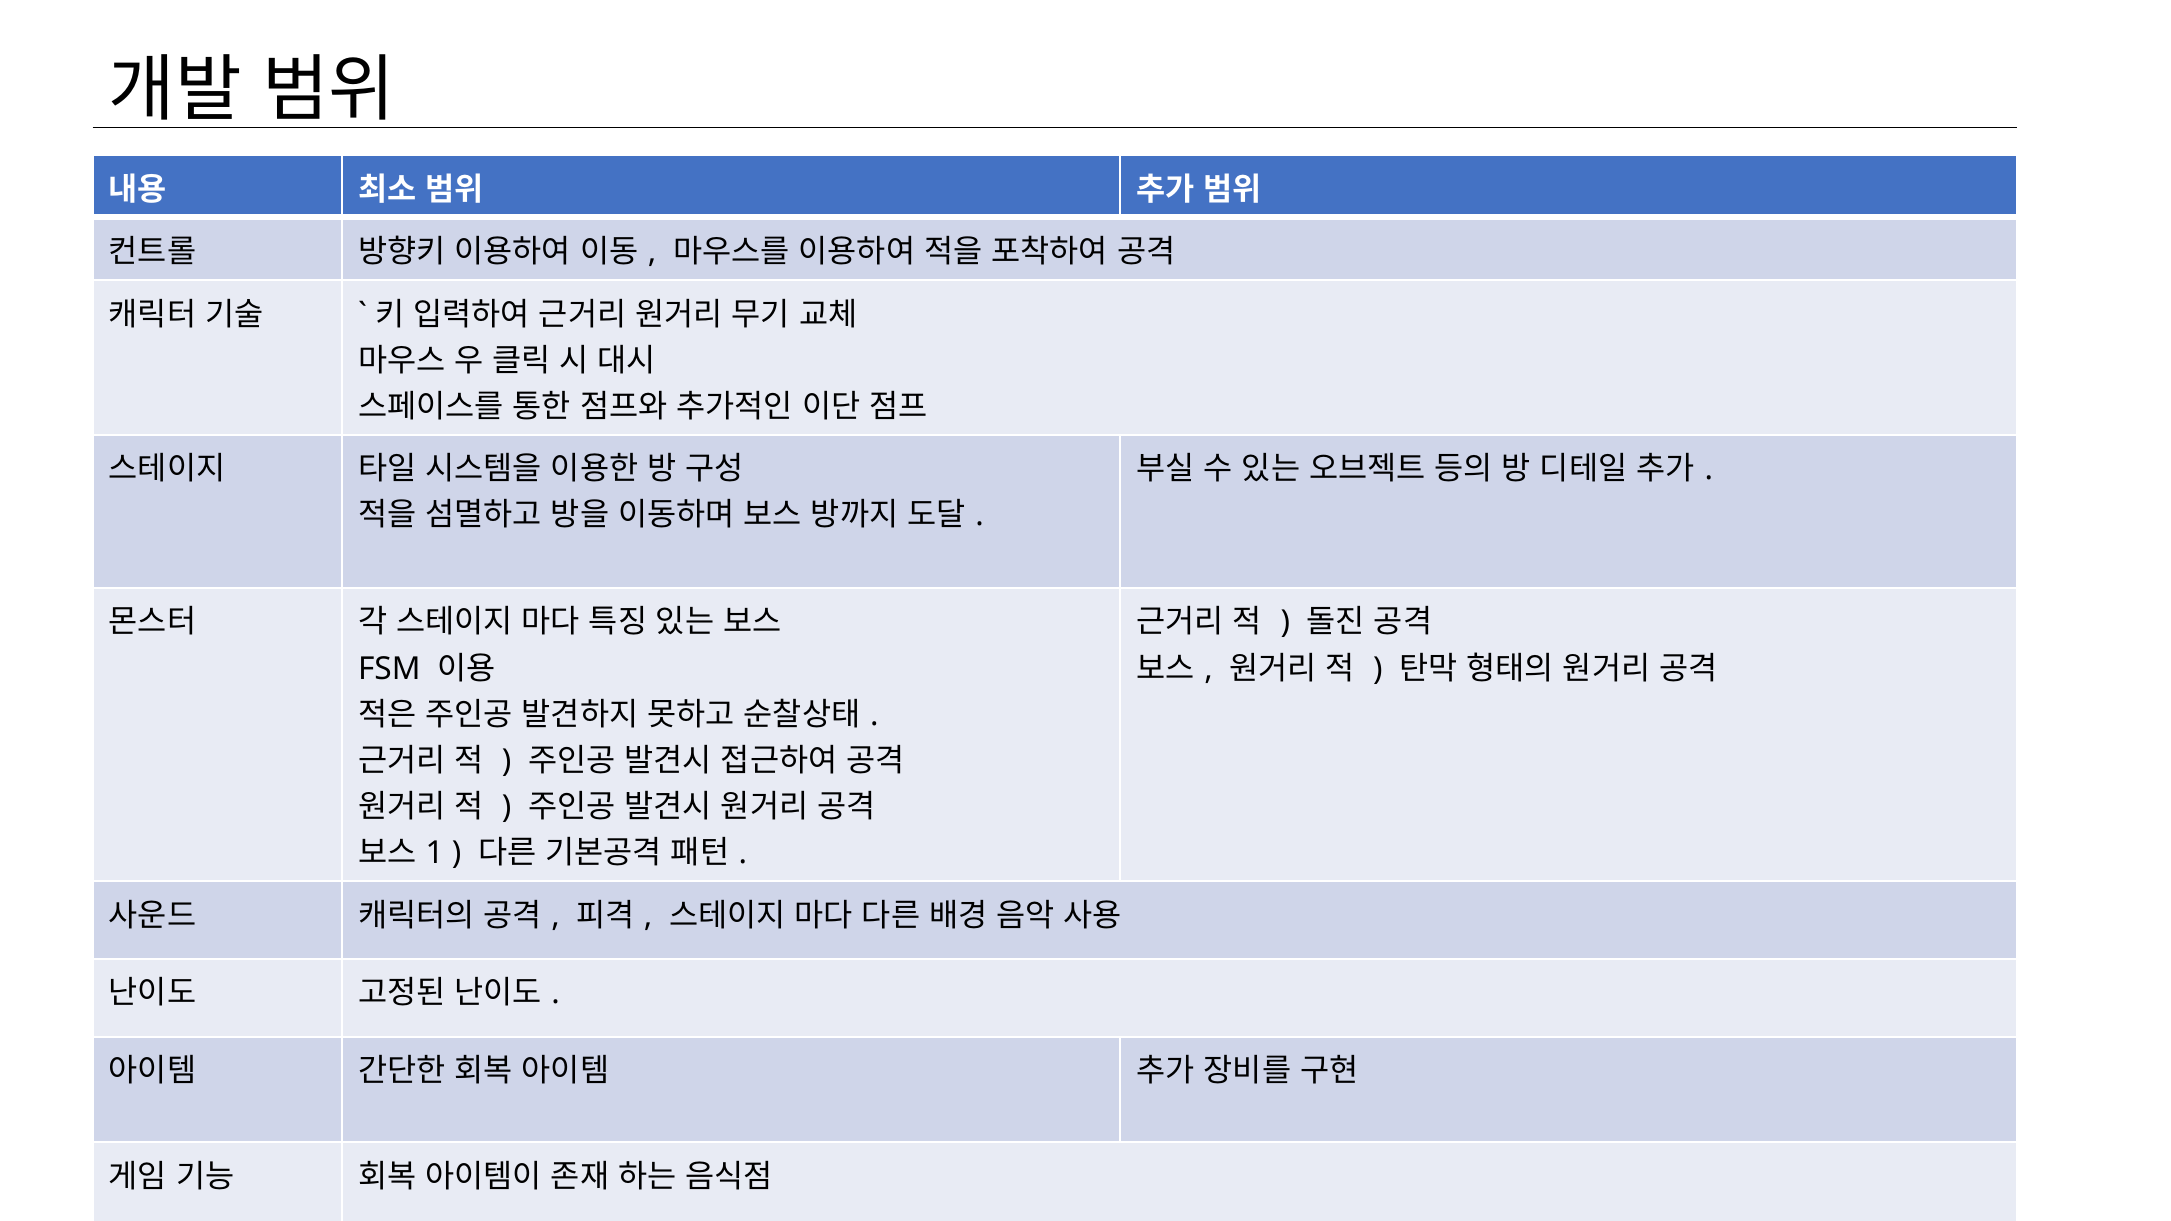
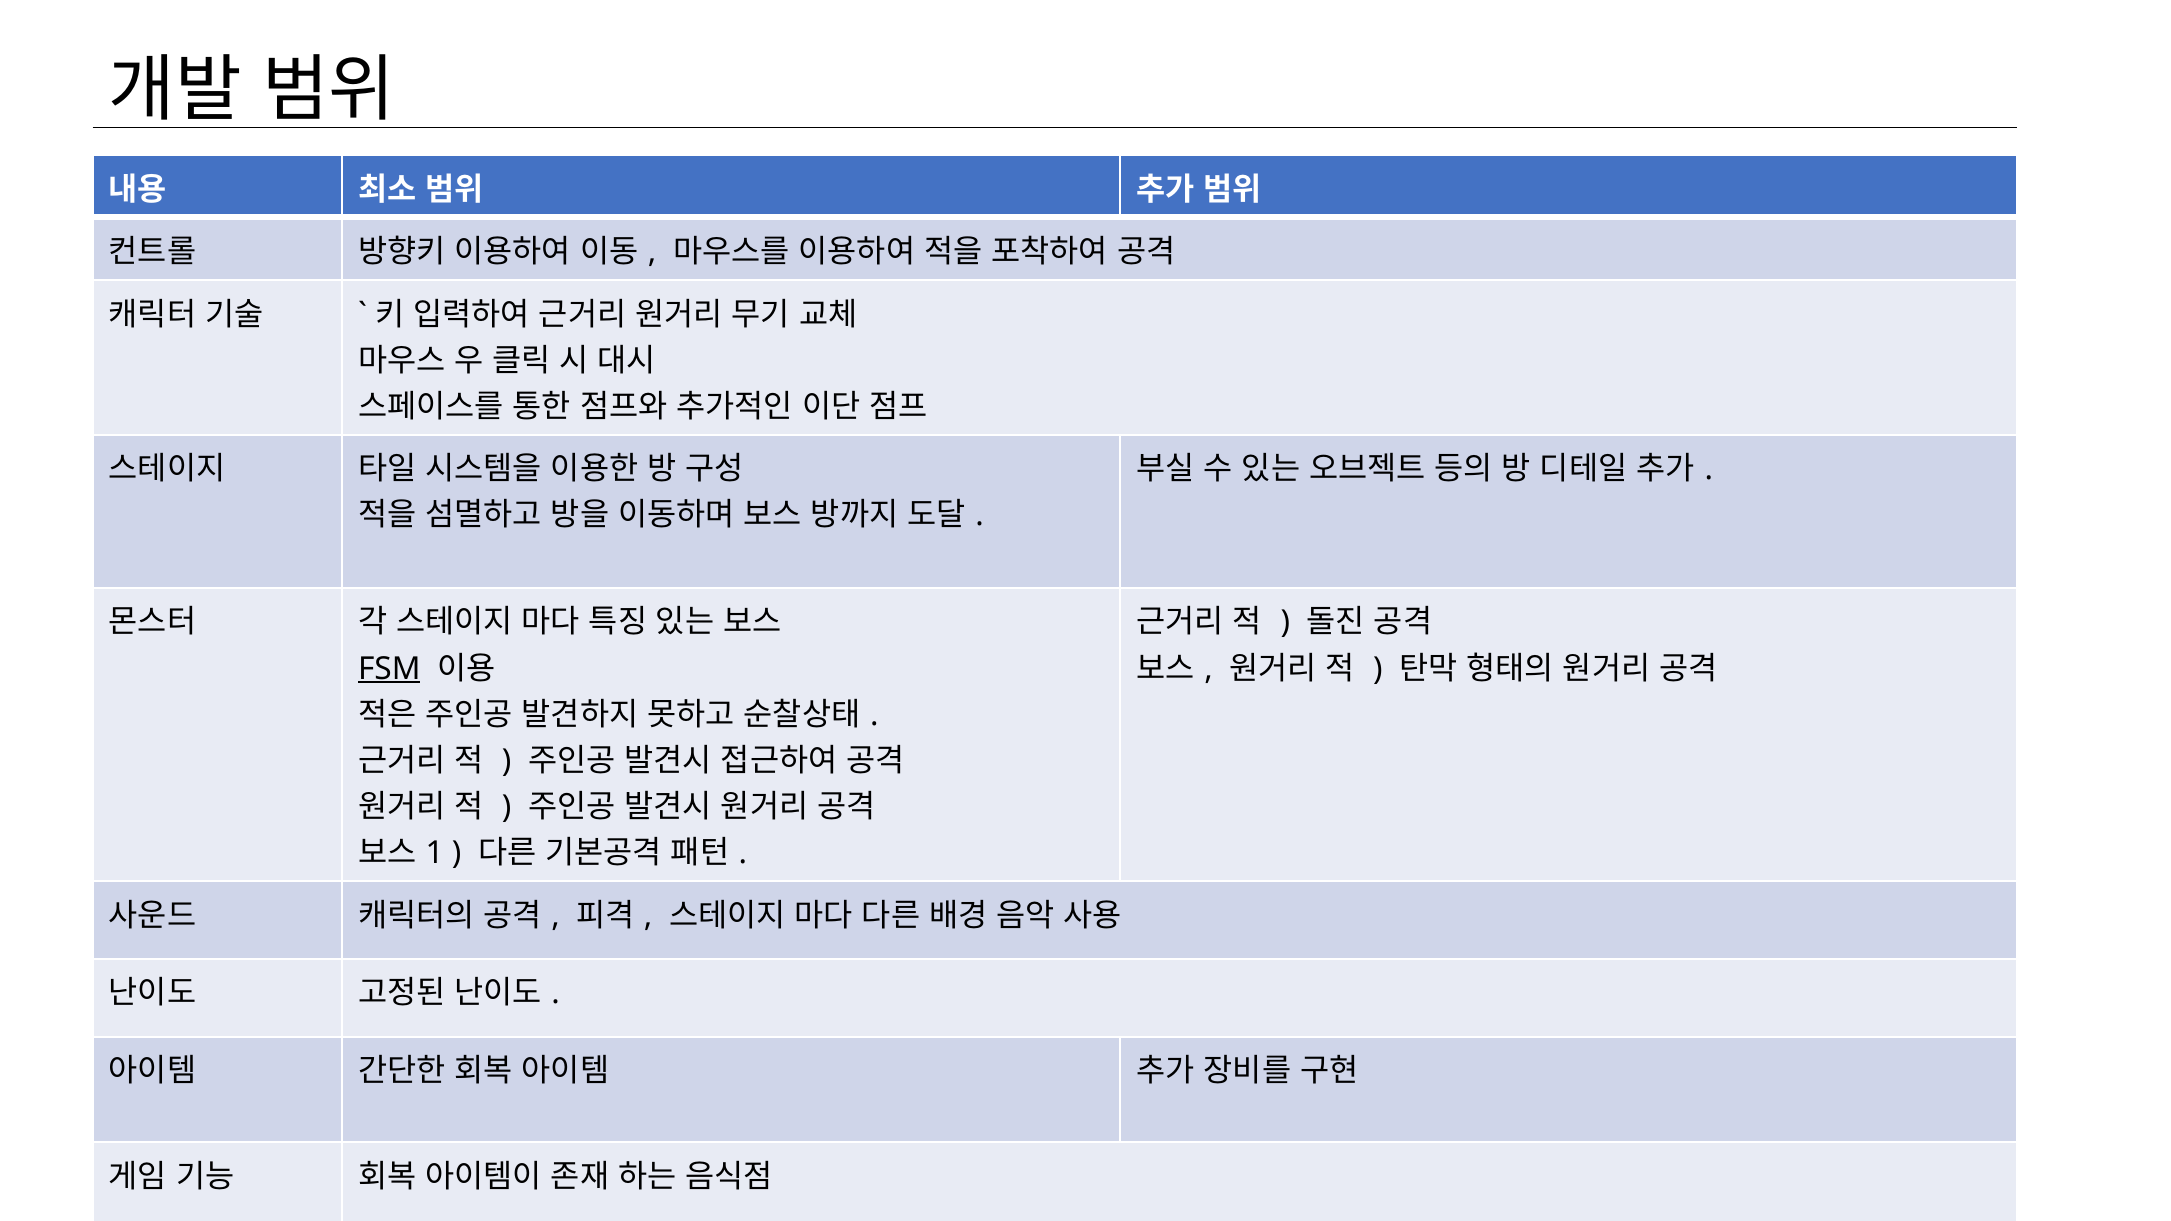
FSM underline: none -> present (389, 669)
